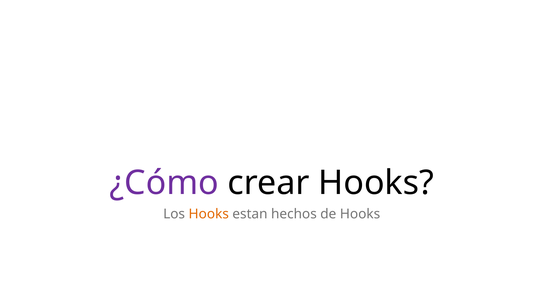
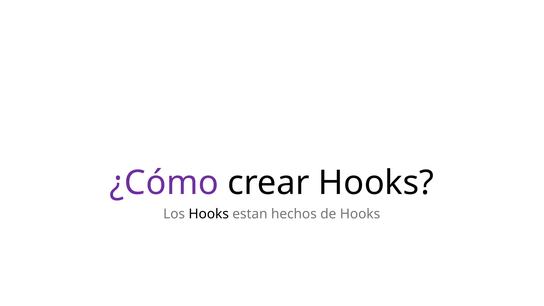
Hooks colour: orange -> black (209, 214)
